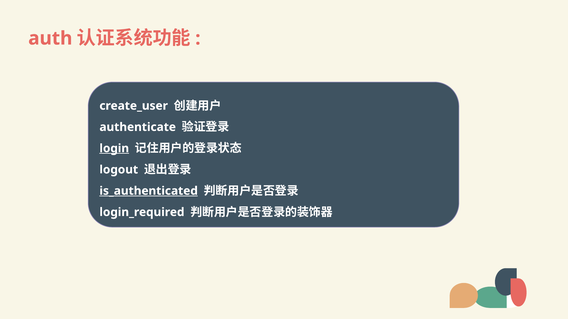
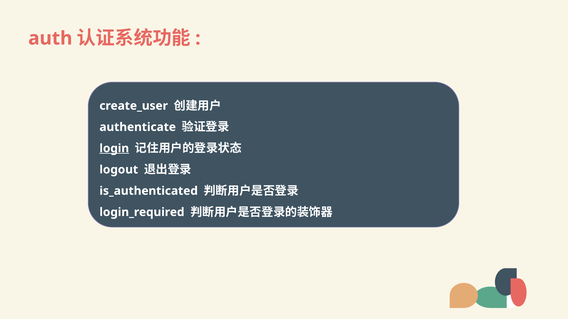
is_authenticated underline: present -> none (149, 191)
